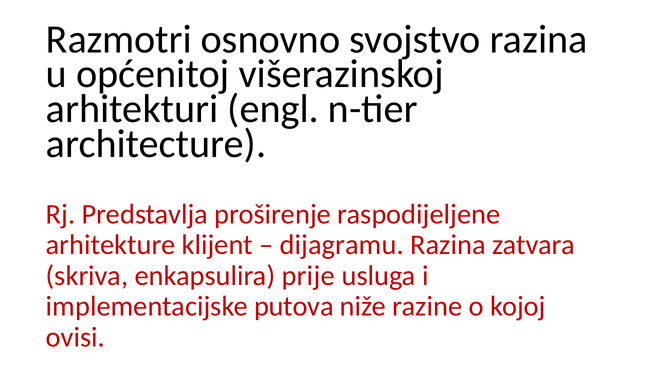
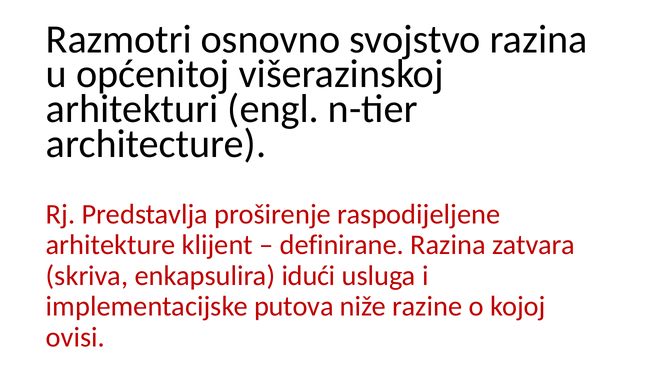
dijagramu: dijagramu -> definirane (342, 245)
prije: prije -> idući (309, 275)
